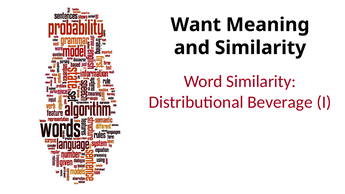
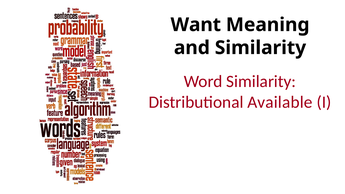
Beverage: Beverage -> Available (280, 102)
